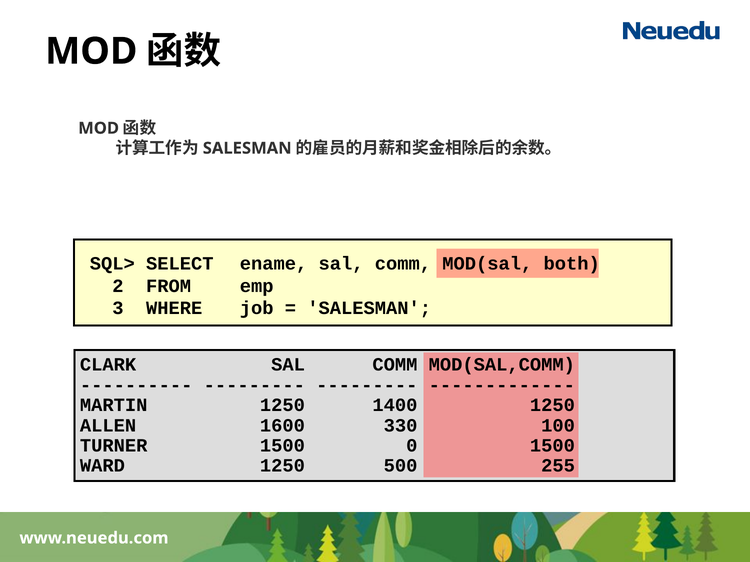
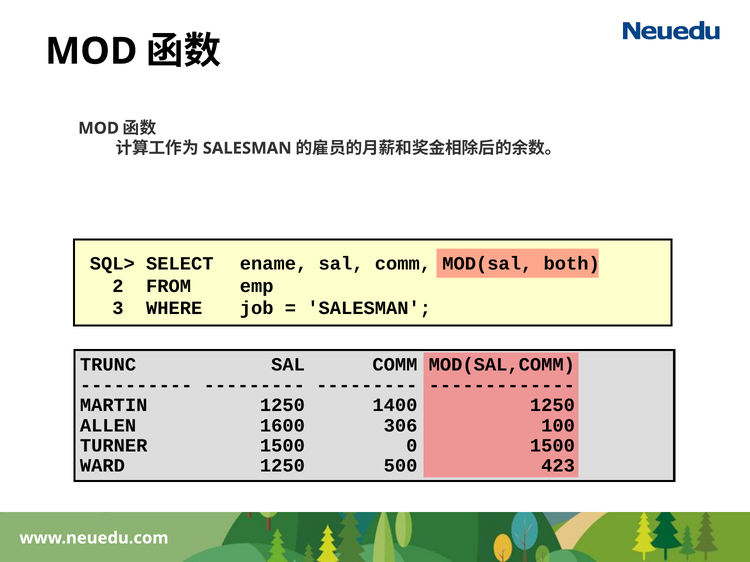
CLARK: CLARK -> TRUNC (108, 365)
330: 330 -> 306 (401, 426)
255: 255 -> 423 (558, 466)
